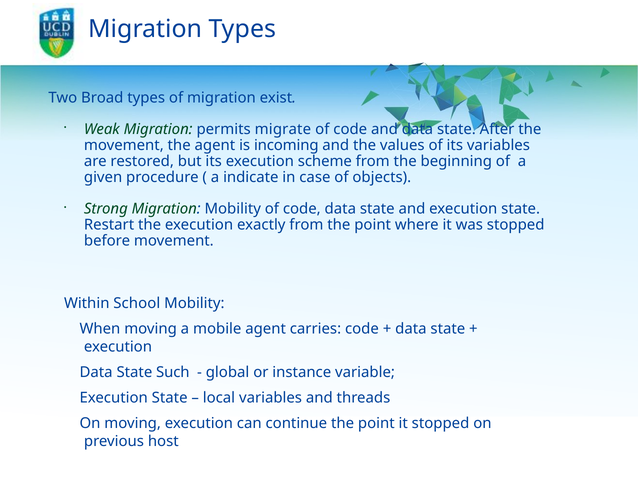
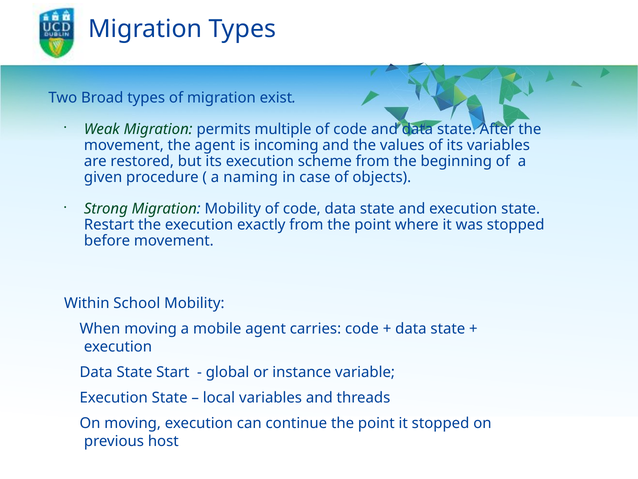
migrate: migrate -> multiple (283, 129)
indicate: indicate -> naming (251, 177)
Such: Such -> Start (173, 372)
